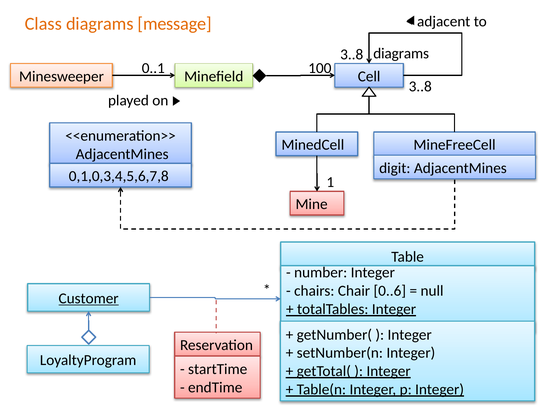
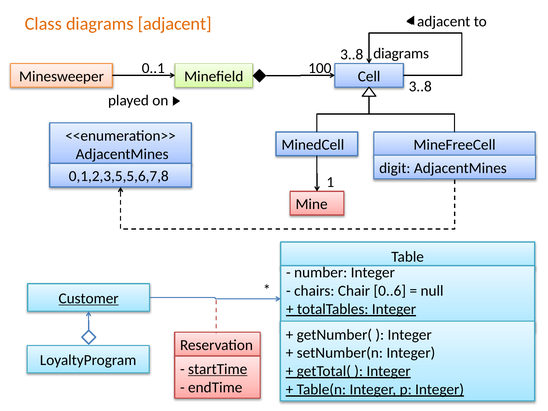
diagrams message: message -> adjacent (175, 24)
0,1,0,3,4,5,6,7,8: 0,1,0,3,4,5,6,7,8 -> 0,1,2,3,5,5,6,7,8 (119, 176)
startTime underline: none -> present (218, 369)
